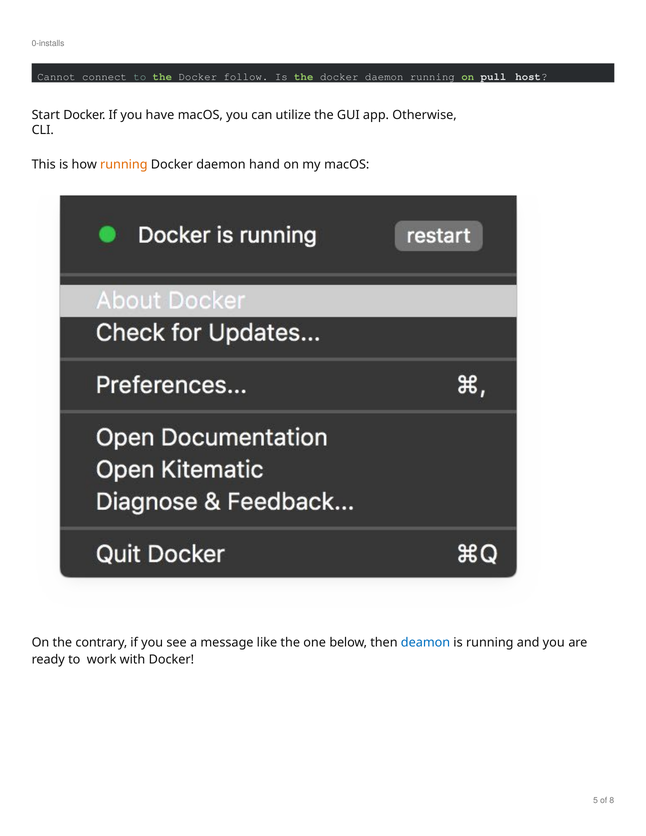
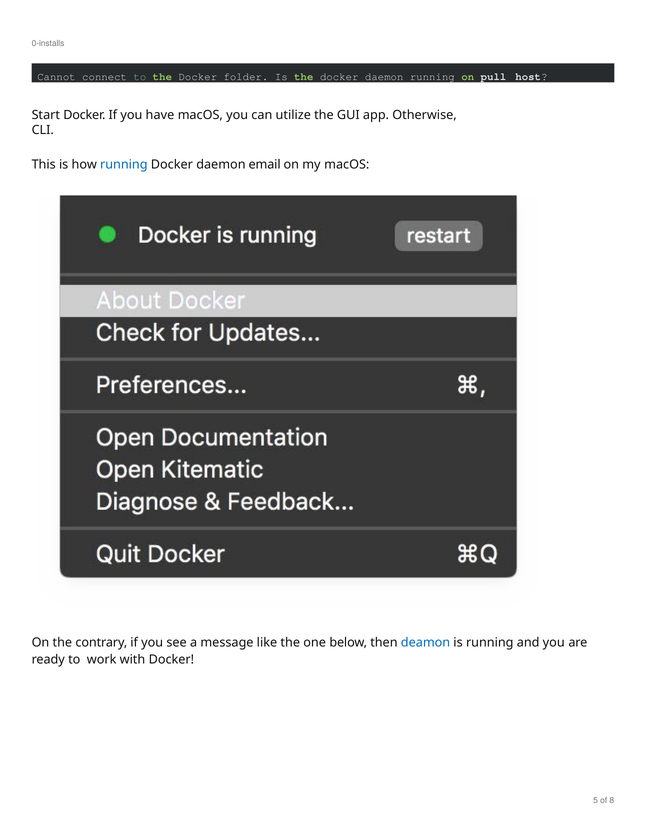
follow: follow -> folder (246, 77)
running colour: orange -> blue (124, 165)
hand: hand -> email (265, 165)
